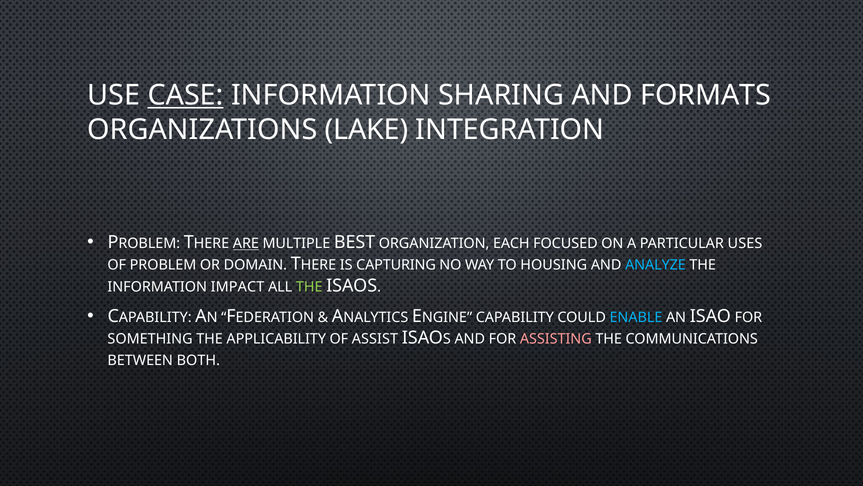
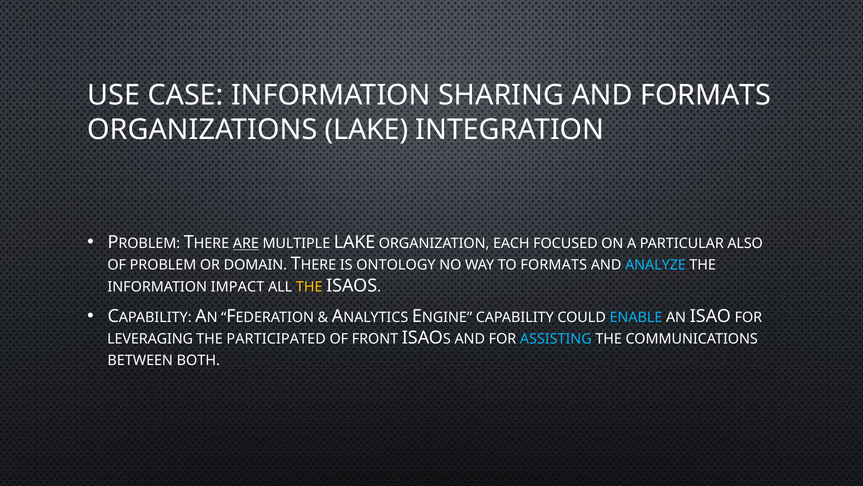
CASE underline: present -> none (186, 95)
MULTIPLE BEST: BEST -> LAKE (355, 242)
USES: USES -> ALSO (745, 243)
CAPTURING: CAPTURING -> ONTOLOGY (396, 265)
TO HOUSING: HOUSING -> FORMATS (554, 265)
THE colour: light green -> yellow (309, 286)
SOMETHING: SOMETHING -> LEVERAGING (150, 339)
APPLICABILITY: APPLICABILITY -> PARTICIPATED (276, 339)
ASSIST: ASSIST -> FRONT (375, 339)
ASSISTING colour: pink -> light blue (556, 339)
